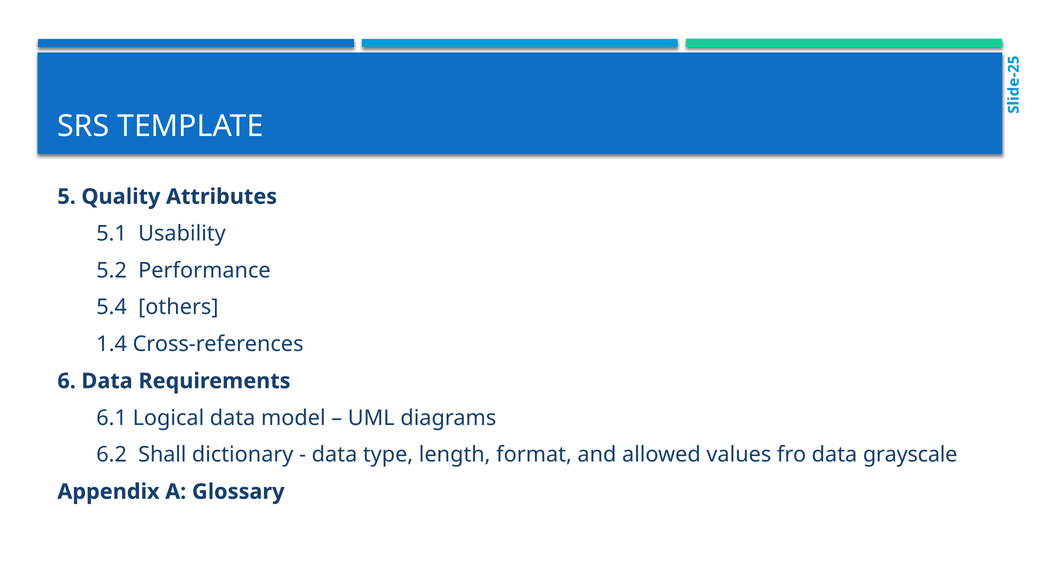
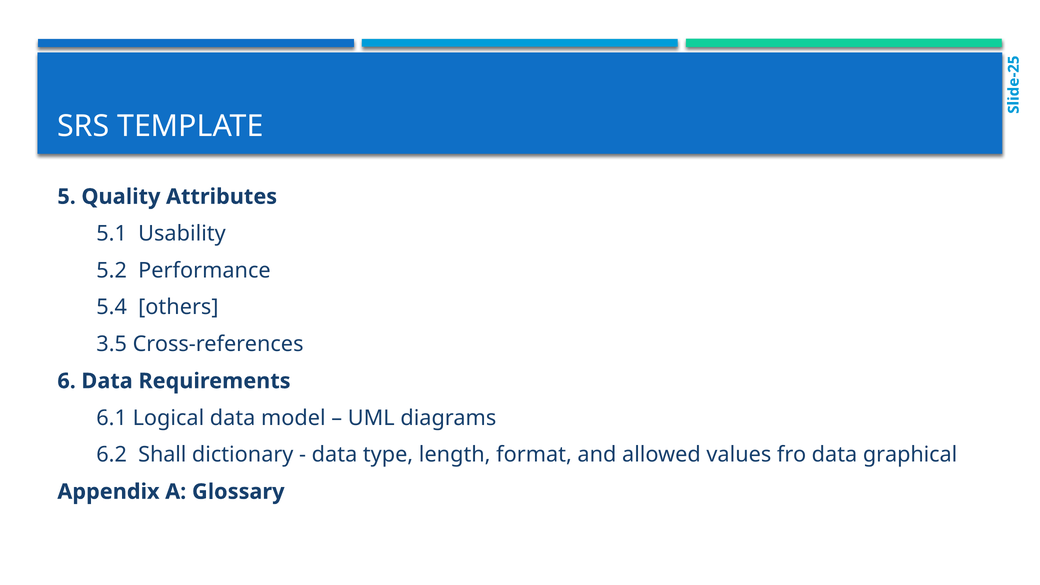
1.4: 1.4 -> 3.5 (112, 344)
grayscale: grayscale -> graphical (910, 455)
